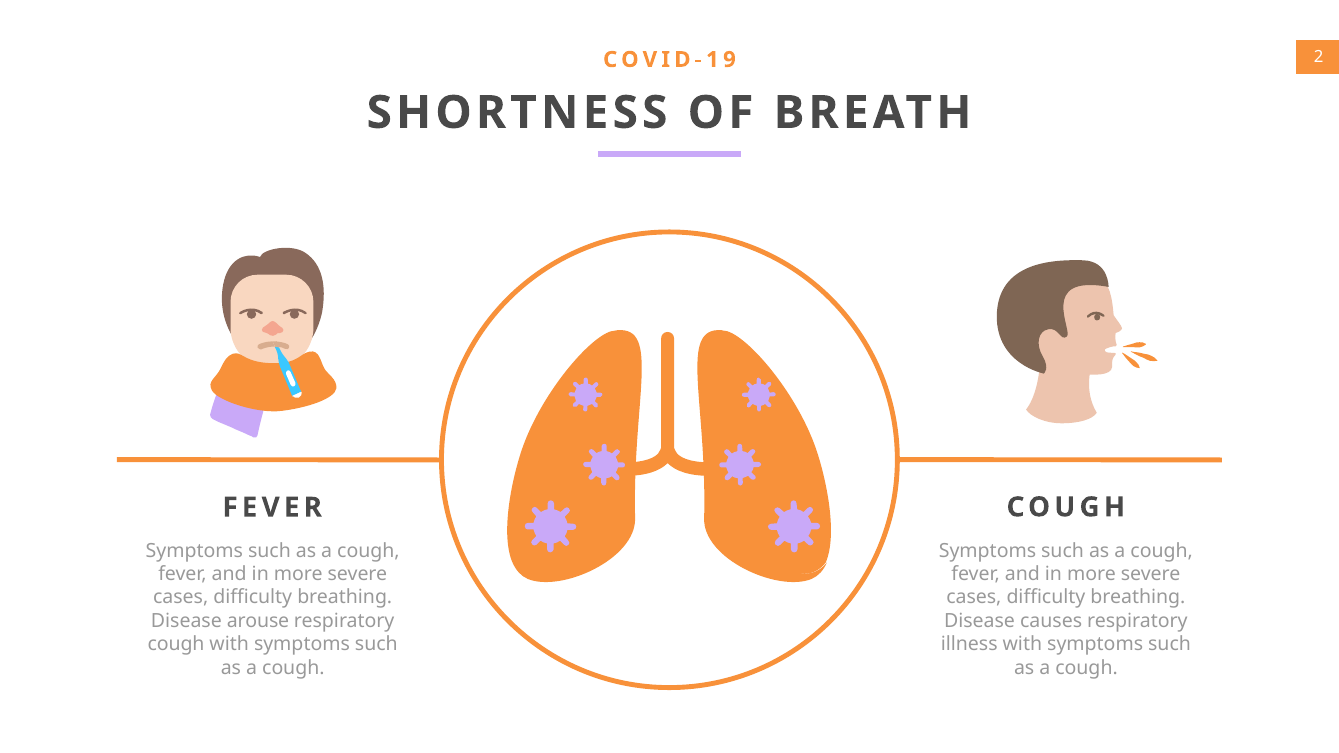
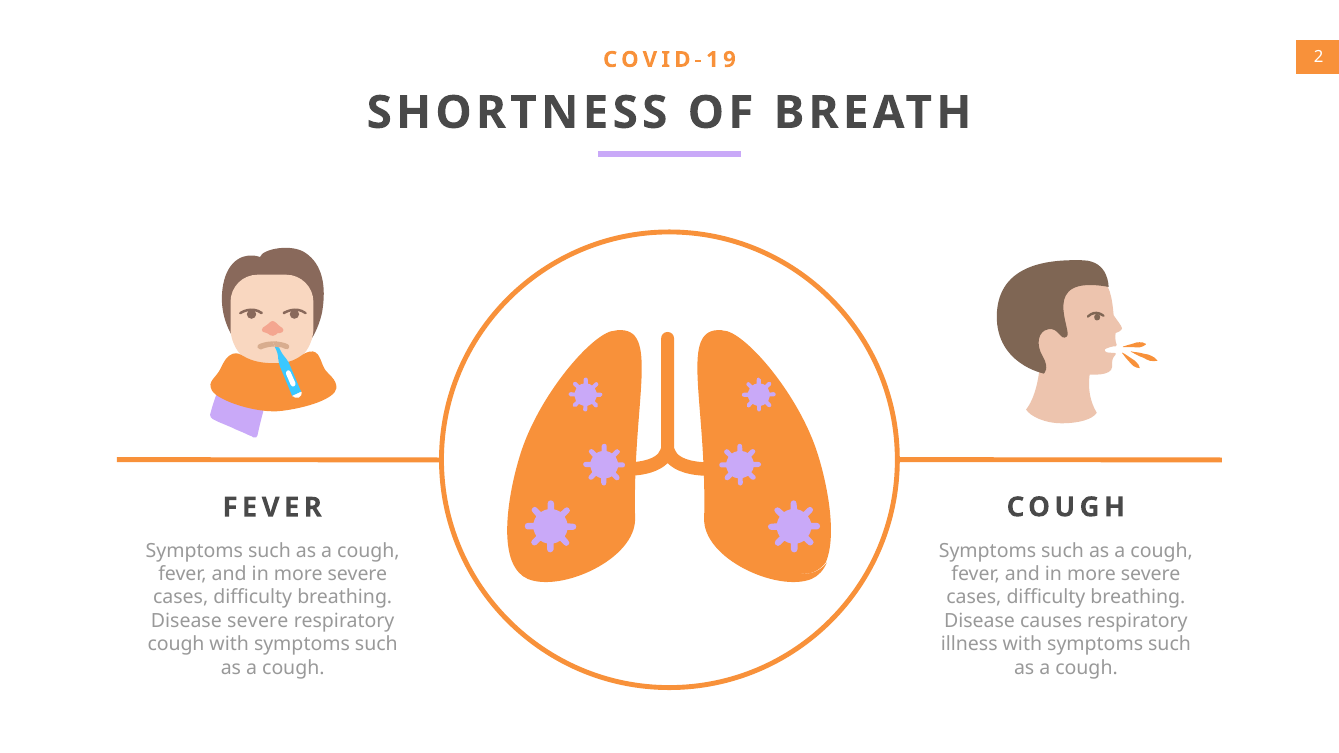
Disease arouse: arouse -> severe (258, 621)
